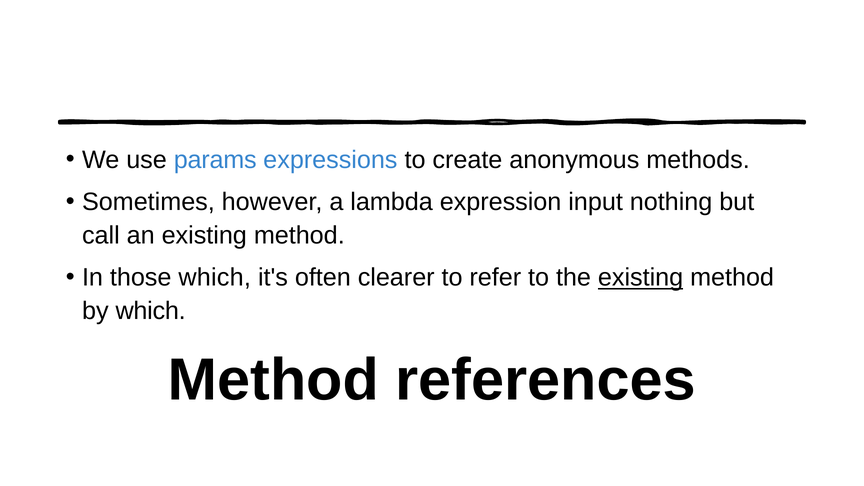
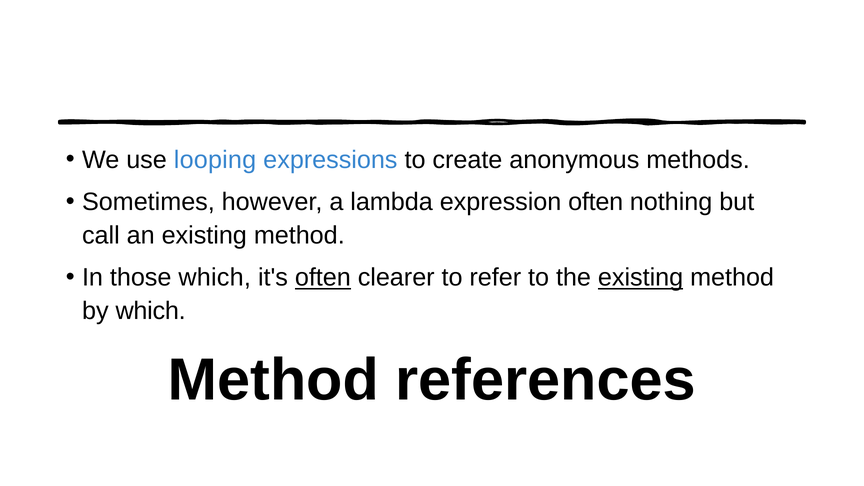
params: params -> looping (215, 160)
expression input: input -> often (596, 202)
often underline: none -> present (323, 278)
